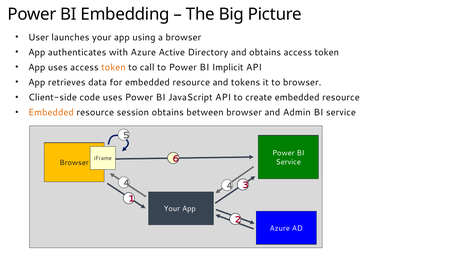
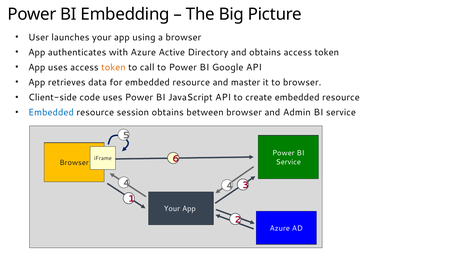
Implicit: Implicit -> Google (228, 67)
tokens: tokens -> master (246, 82)
Embedded colour: orange -> blue (51, 112)
